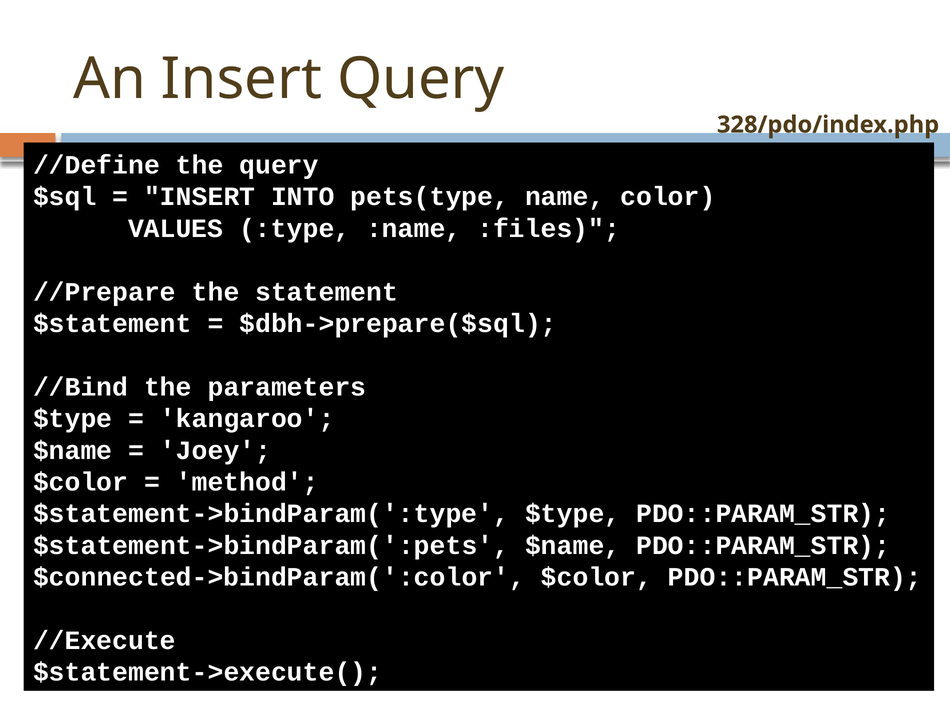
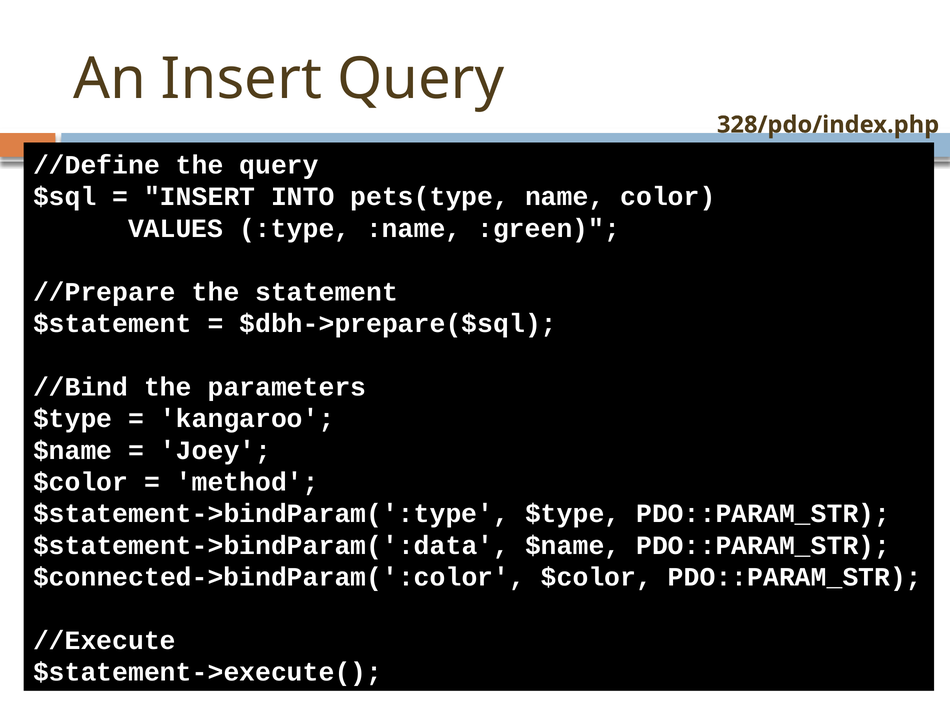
:files: :files -> :green (549, 228)
$statement->bindParam(':pets: $statement->bindParam(':pets -> $statement->bindParam(':data (271, 545)
